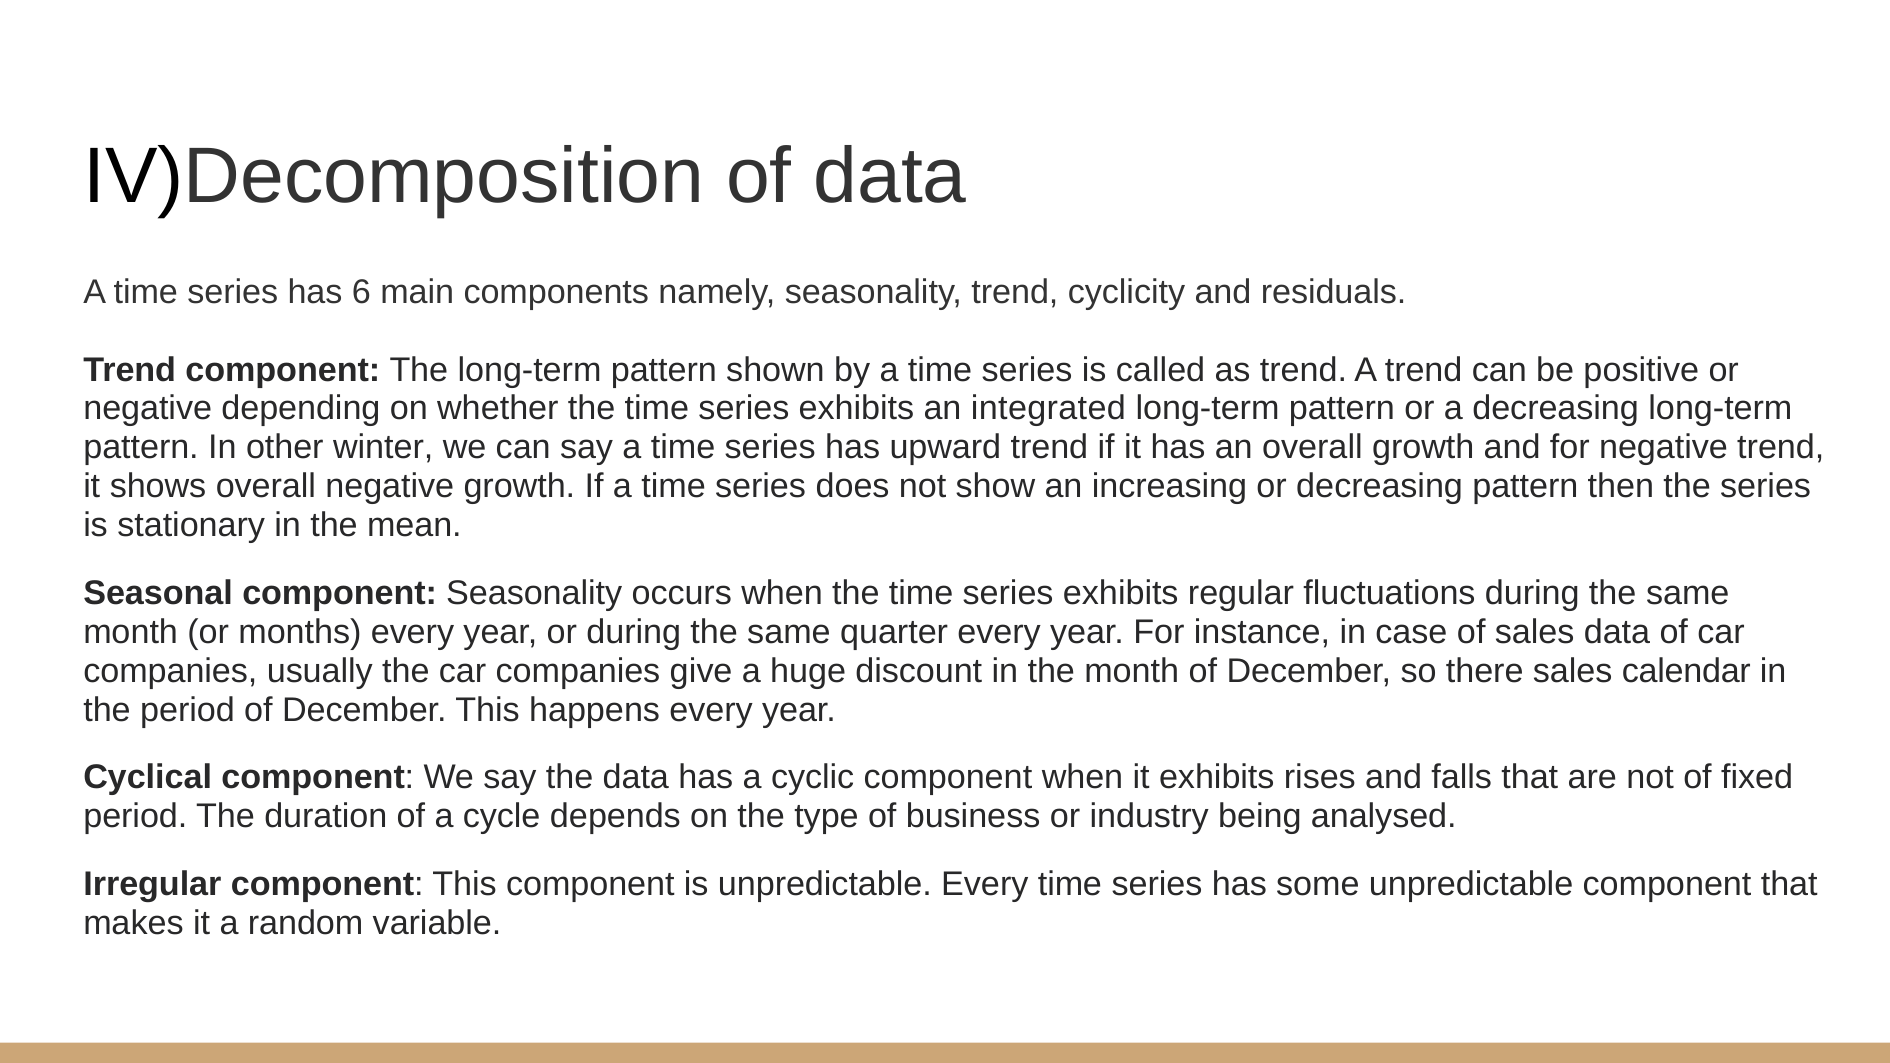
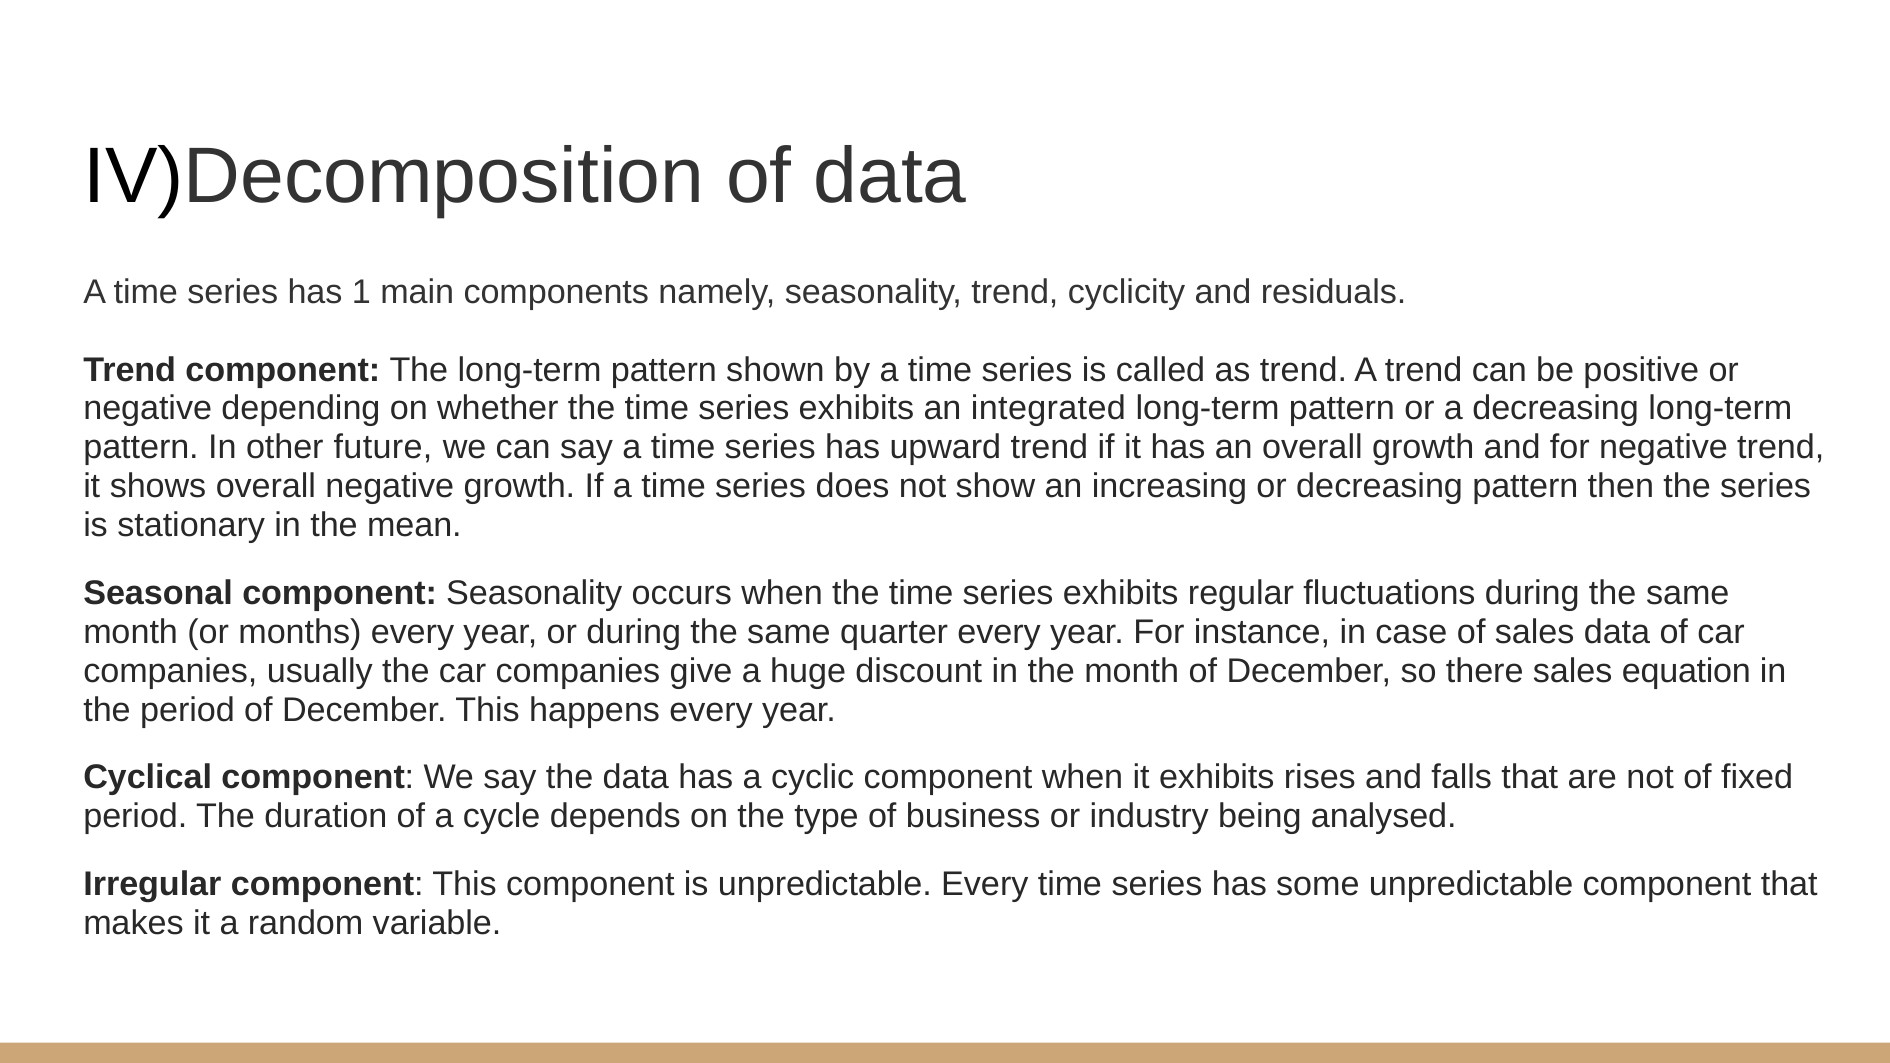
6: 6 -> 1 (361, 292)
winter: winter -> future (383, 448)
calendar: calendar -> equation (1686, 671)
